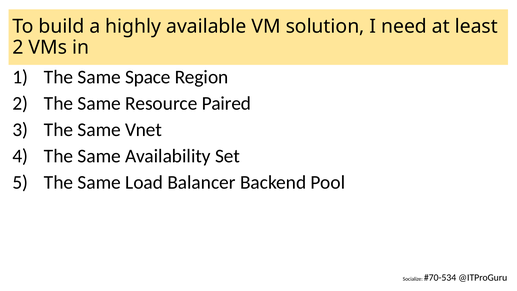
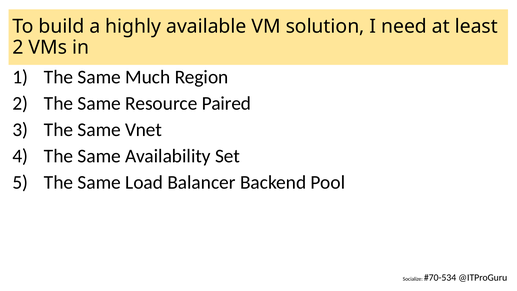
Space: Space -> Much (148, 77)
